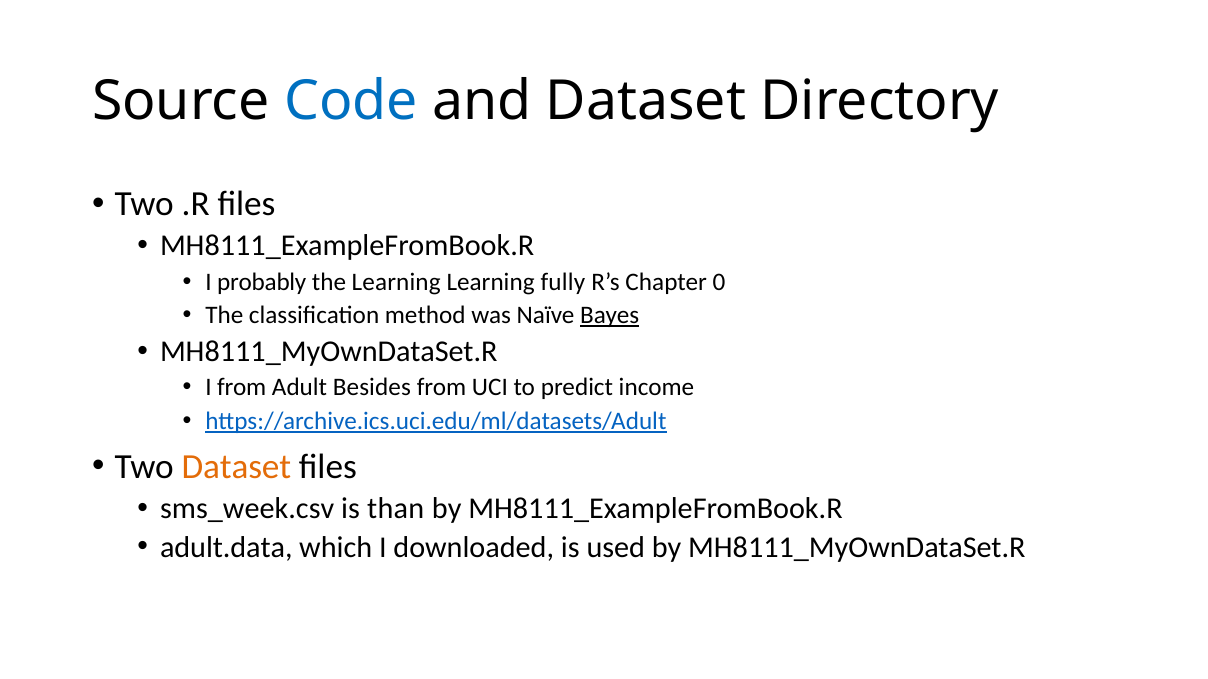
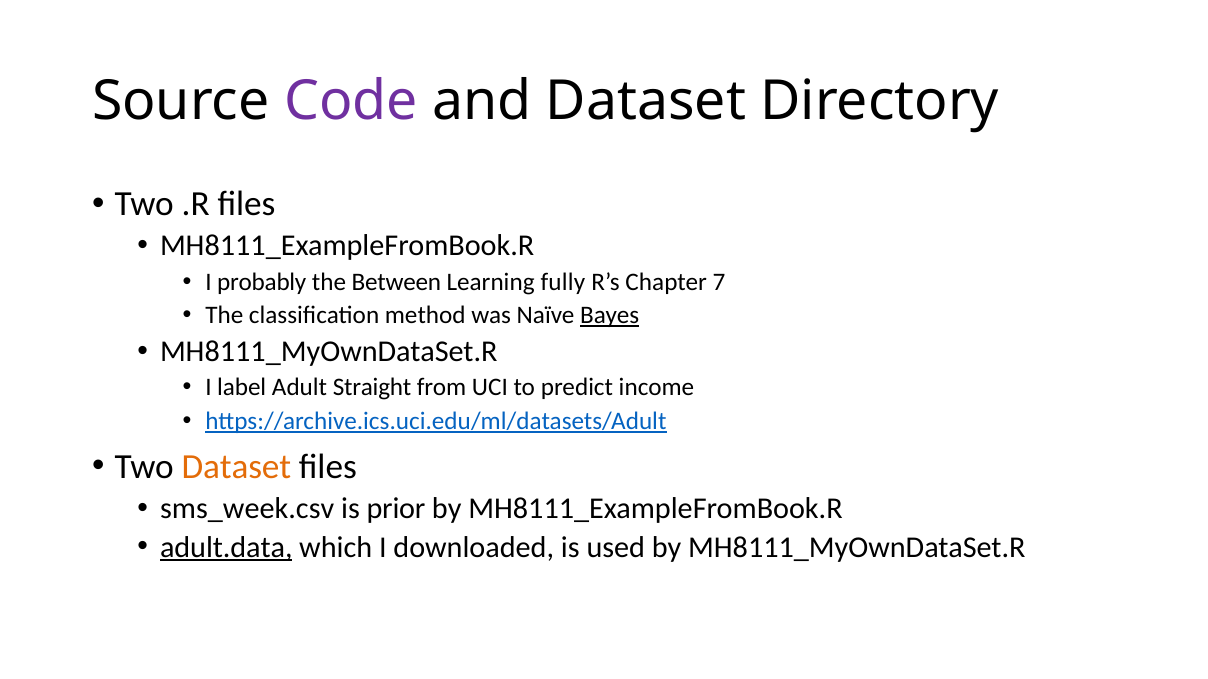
Code colour: blue -> purple (351, 101)
the Learning: Learning -> Between (396, 282)
0: 0 -> 7 (719, 282)
I from: from -> label (242, 388)
Besides: Besides -> Straight (372, 388)
than: than -> prior (396, 509)
adult.data underline: none -> present (226, 548)
